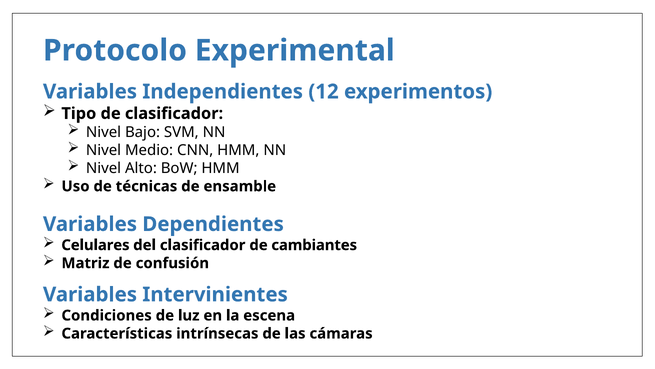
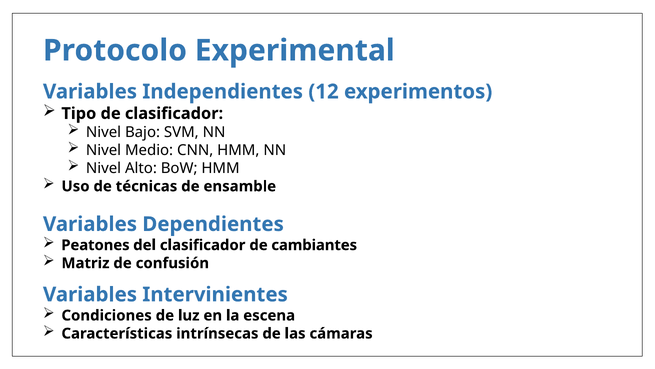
Celulares: Celulares -> Peatones (95, 245)
